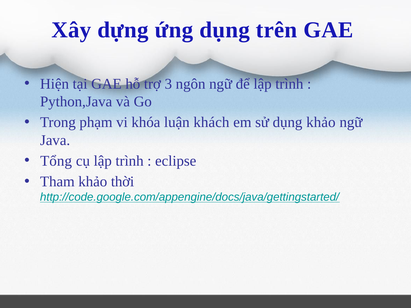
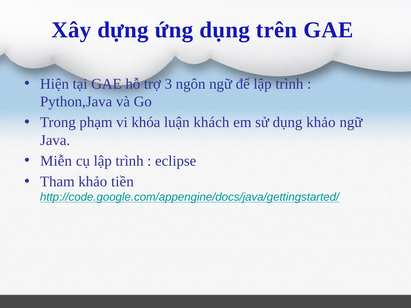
Tổng: Tổng -> Miễn (56, 161)
thời: thời -> tiền (122, 182)
